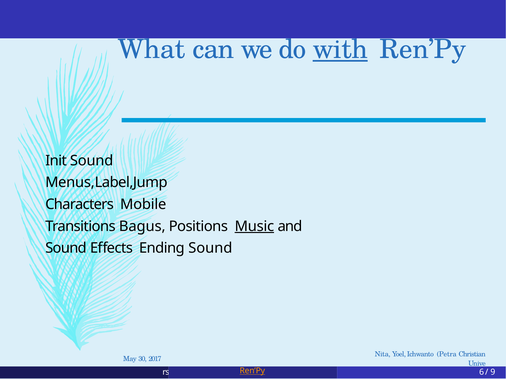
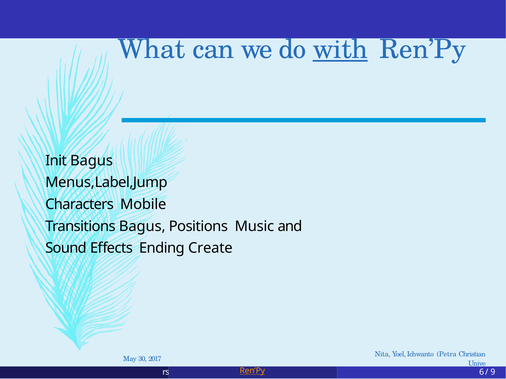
Init Sound: Sound -> Bagus (92, 161)
Music underline: present -> none (254, 227)
Ending Sound: Sound -> Create (210, 249)
